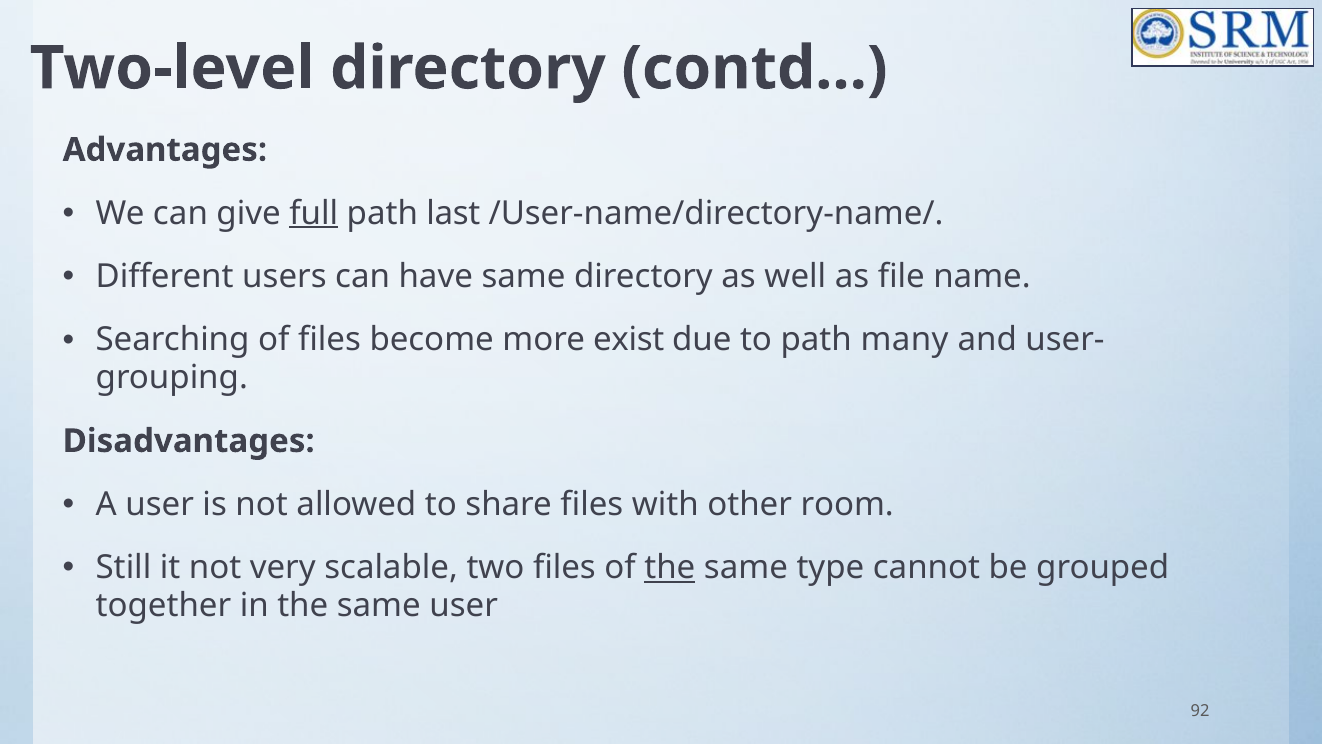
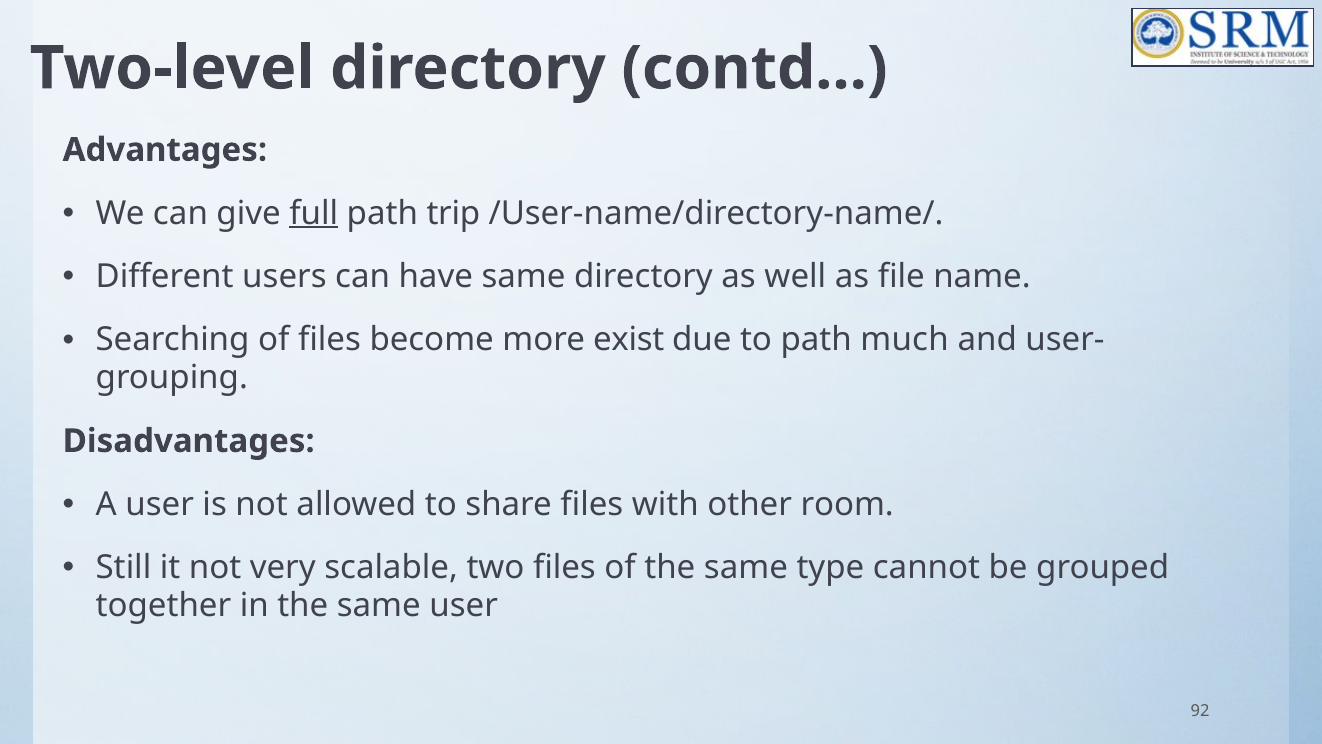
last: last -> trip (453, 213)
many: many -> much (905, 340)
the underline: present -> none (670, 568)
